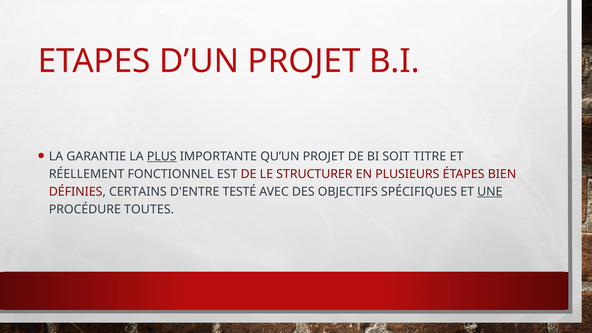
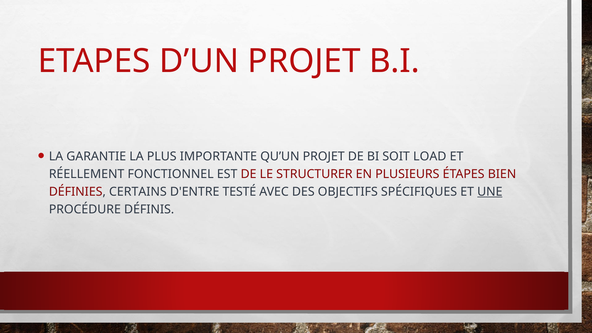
PLUS underline: present -> none (162, 156)
TITRE: TITRE -> LOAD (430, 156)
TOUTES: TOUTES -> DÉFINIS (149, 210)
